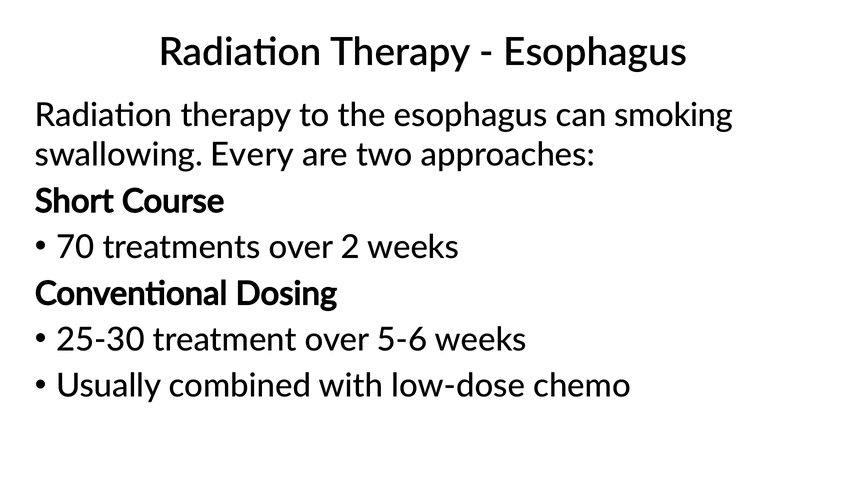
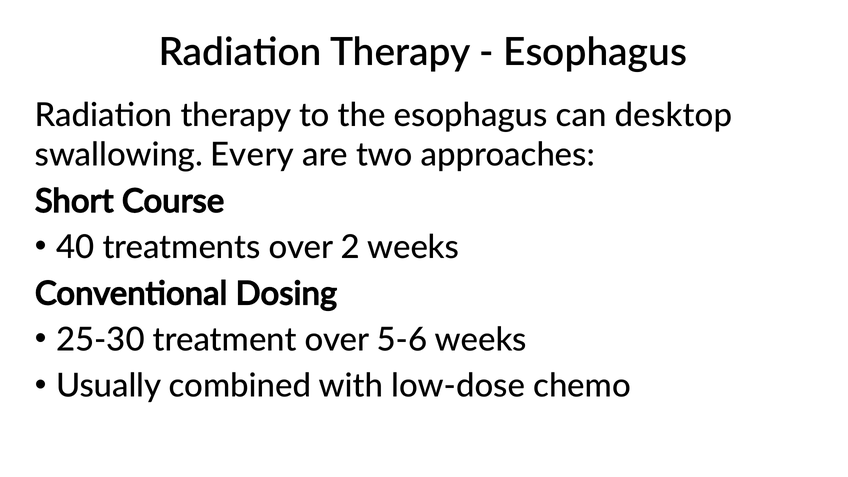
smoking: smoking -> desktop (673, 115)
70: 70 -> 40 (75, 247)
